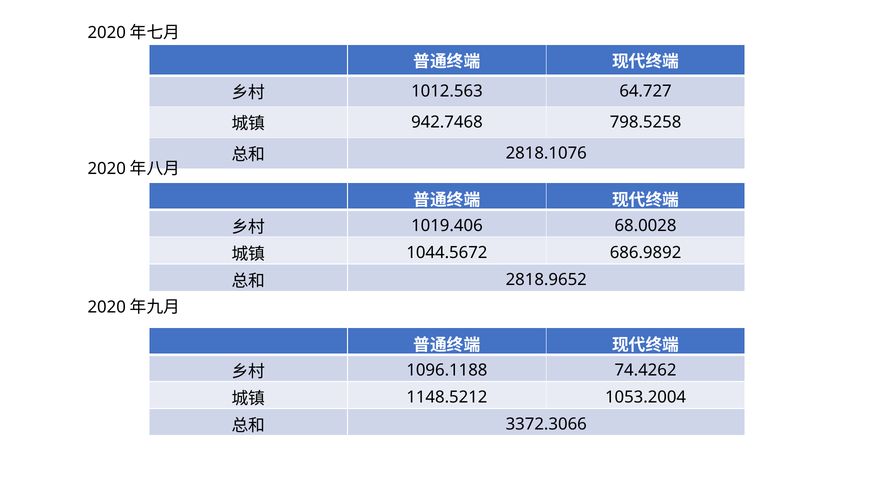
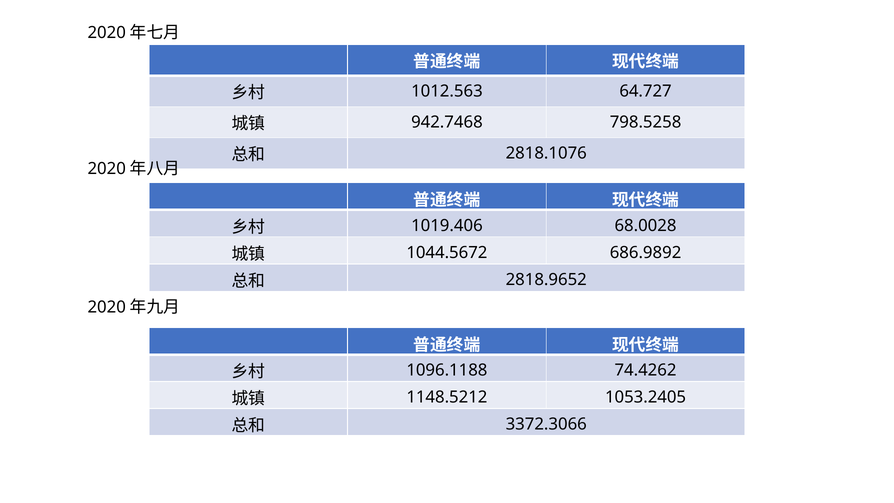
1053.2004: 1053.2004 -> 1053.2405 (646, 397)
